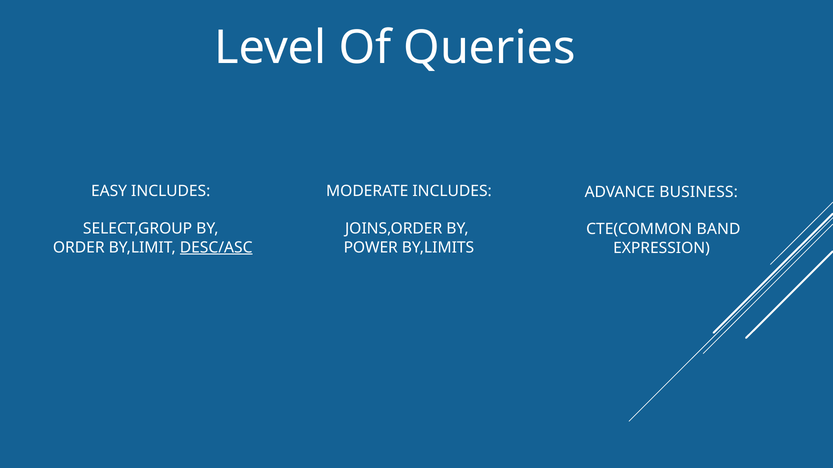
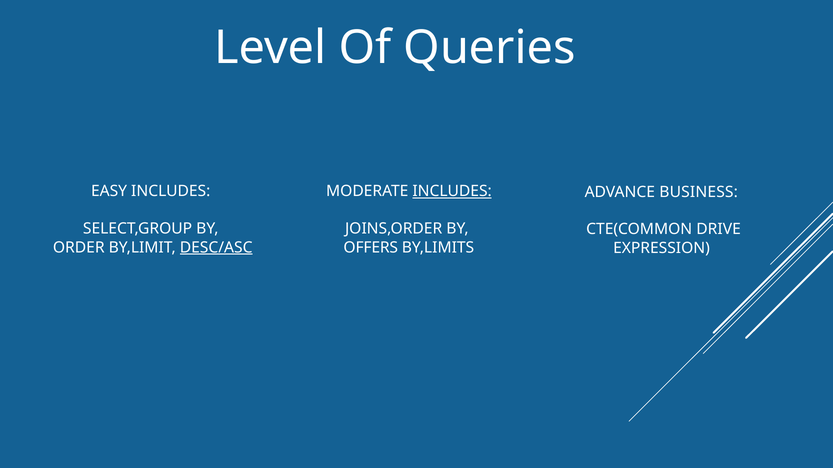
INCLUDES underline: none -> present (452, 191)
BAND: BAND -> DRIVE (719, 230)
POWER: POWER -> OFFERS (371, 248)
